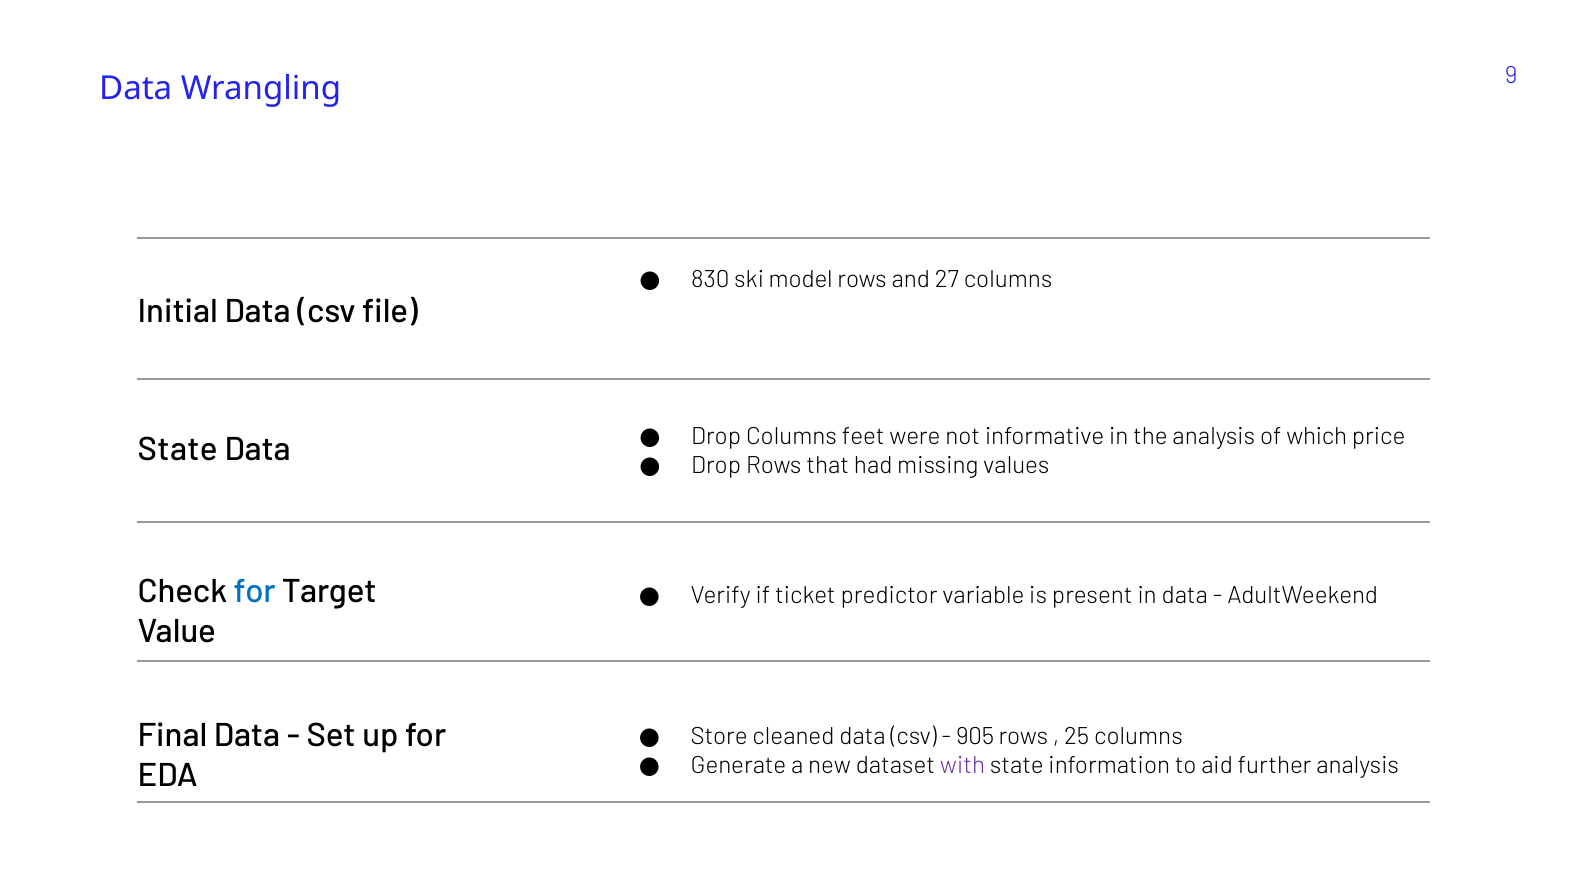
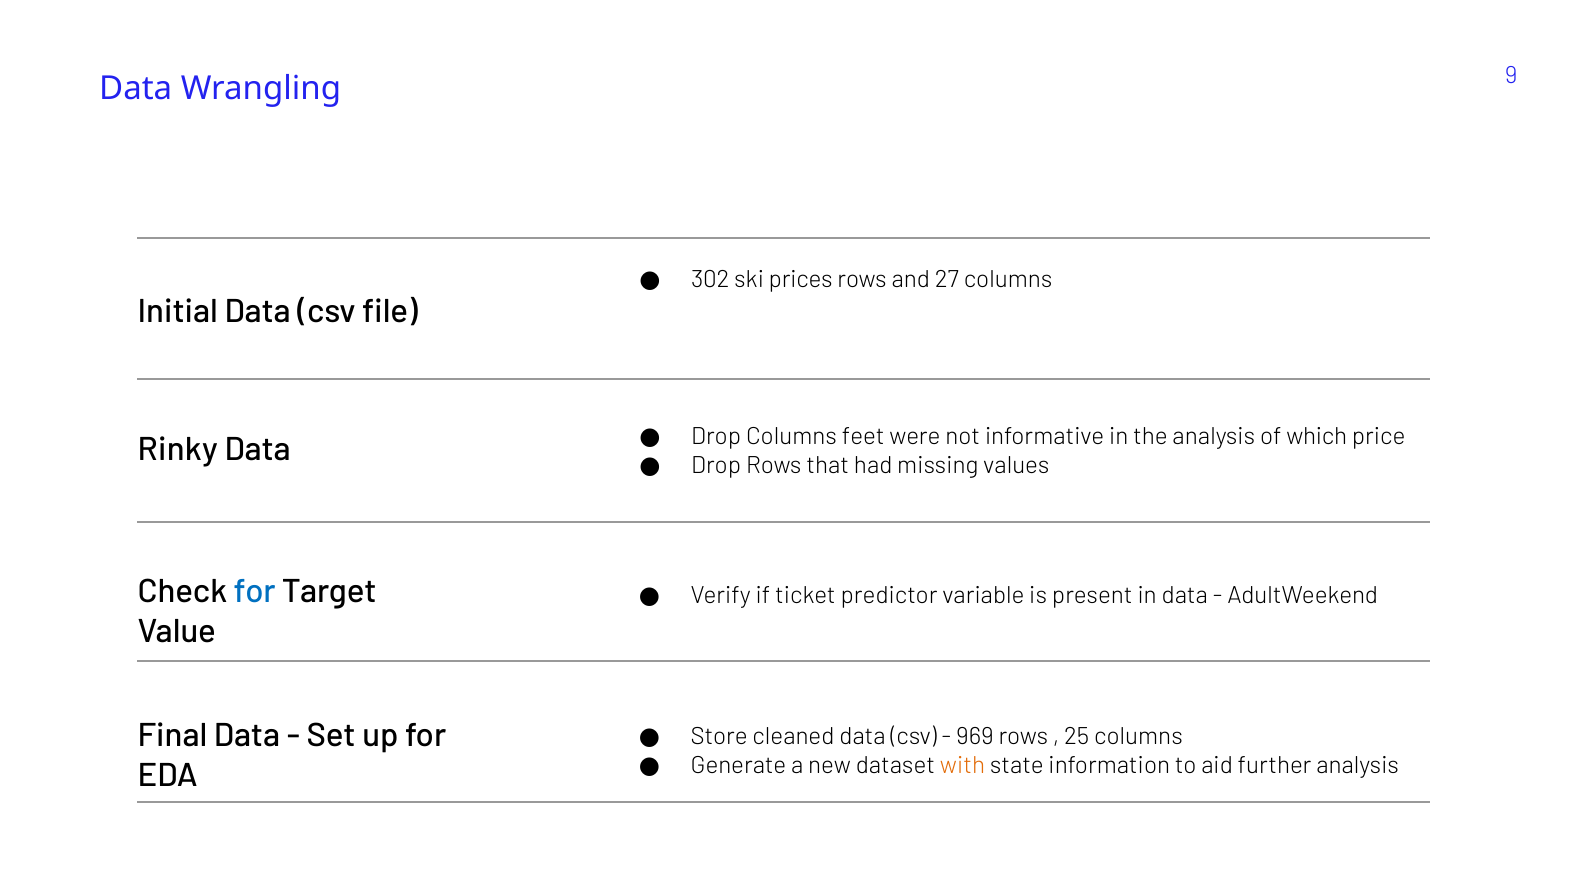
830: 830 -> 302 (710, 279)
model: model -> prices (801, 279)
State: State -> Rinky (178, 450)
905: 905 -> 969 (975, 736)
with colour: purple -> orange (963, 766)
